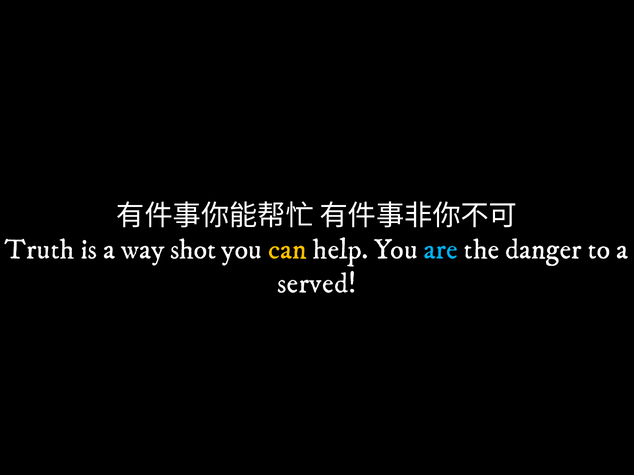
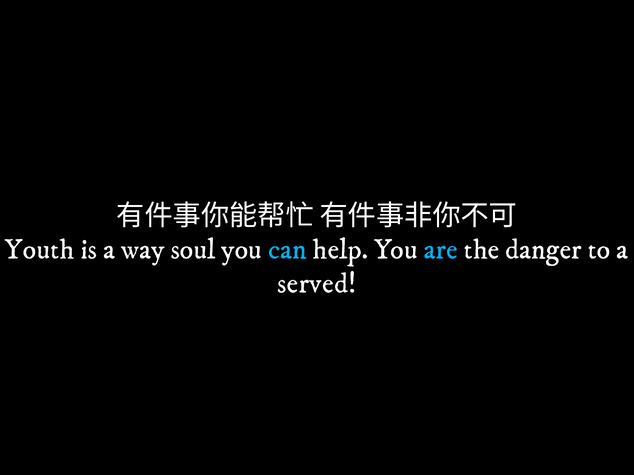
Truth: Truth -> Youth (40, 250)
shot: shot -> soul (193, 250)
can colour: yellow -> light blue (287, 250)
